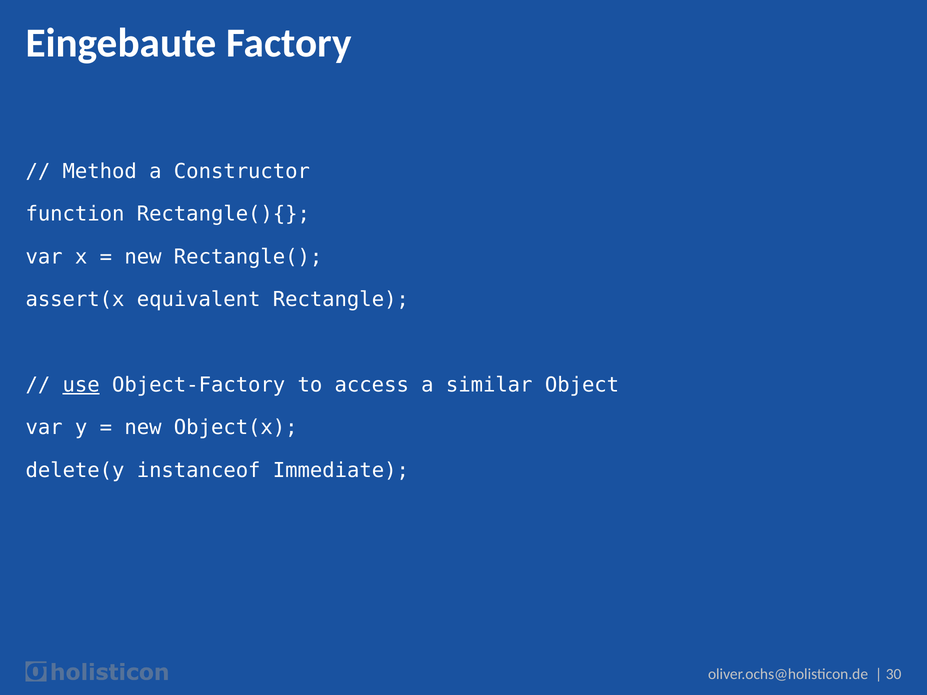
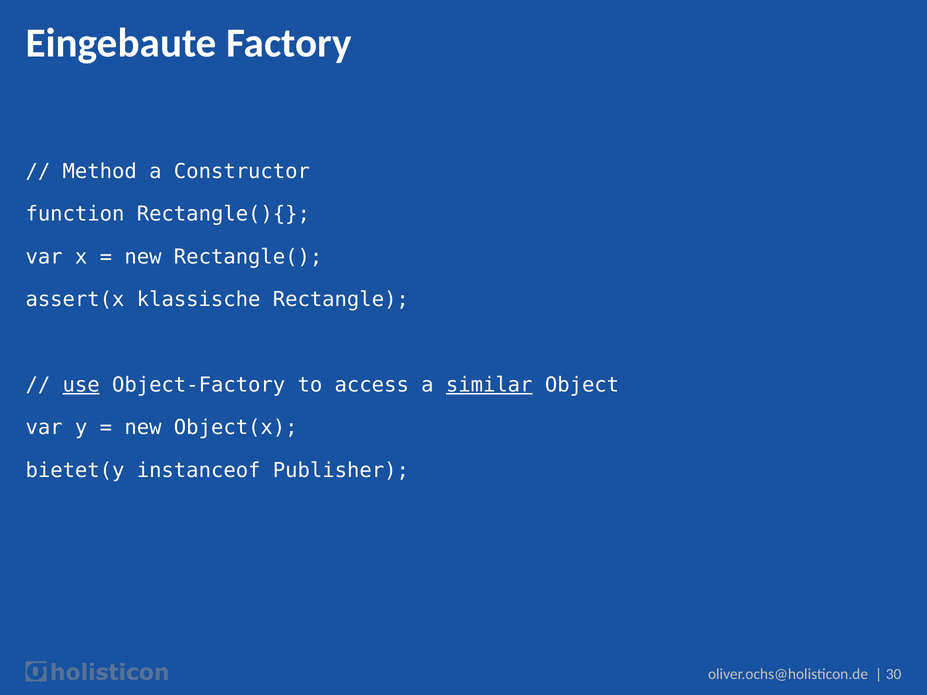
equivalent: equivalent -> klassische (199, 300)
similar underline: none -> present (489, 385)
delete(y: delete(y -> bietet(y (75, 470)
Immediate: Immediate -> Publisher (341, 470)
